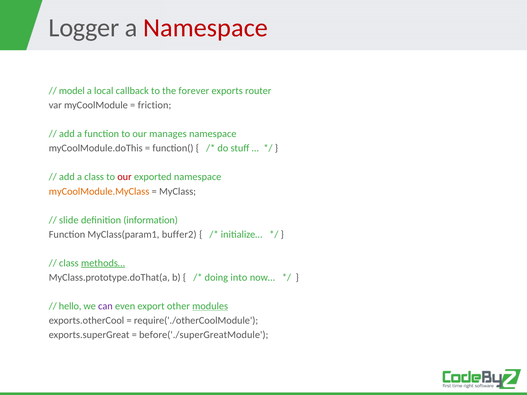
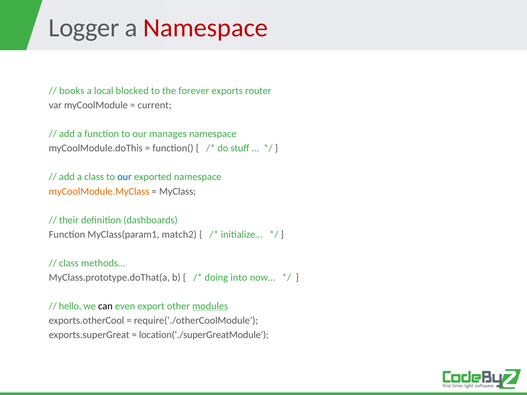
model: model -> books (72, 91)
callback: callback -> blocked (132, 91)
friction: friction -> current (155, 105)
our colour: red -> blue (125, 177)
slide: slide -> their (69, 220)
information: information -> dashboards (151, 220)
buffer2: buffer2 -> match2 (179, 234)
methods… underline: present -> none (103, 263)
can colour: purple -> black (105, 306)
before('./superGreatModule: before('./superGreatModule -> location('./superGreatModule (204, 335)
